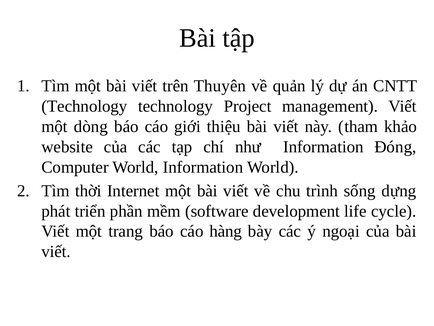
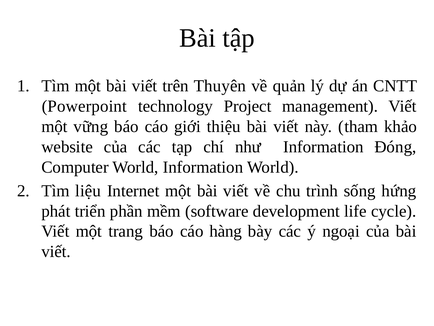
Technology: Technology -> Powerpoint (84, 106)
dòng: dòng -> vững (91, 126)
thời: thời -> liệu (88, 191)
dựng: dựng -> hứng (399, 191)
